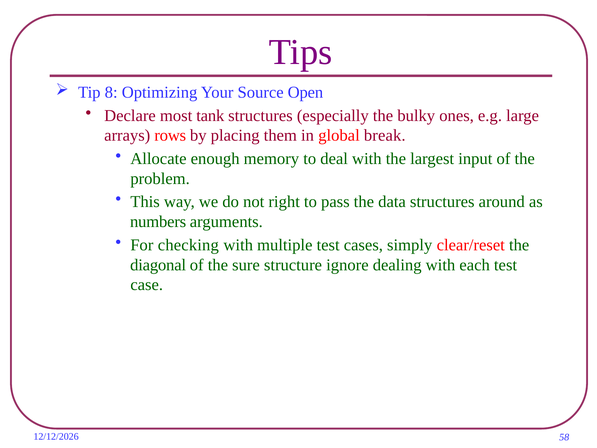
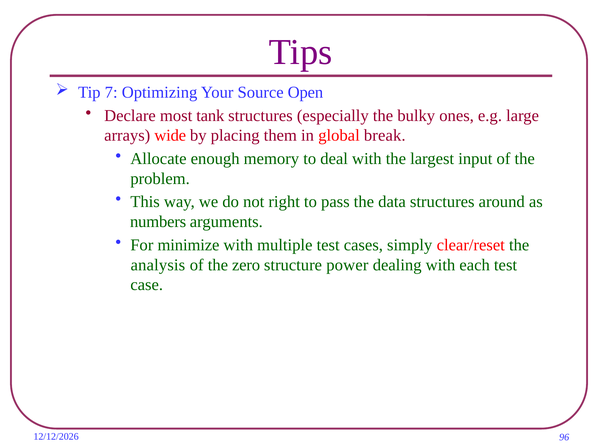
8: 8 -> 7 (111, 92)
rows: rows -> wide (170, 135)
checking: checking -> minimize (188, 245)
diagonal: diagonal -> analysis (158, 265)
sure: sure -> zero (246, 265)
ignore: ignore -> power (347, 265)
58: 58 -> 96 (564, 437)
